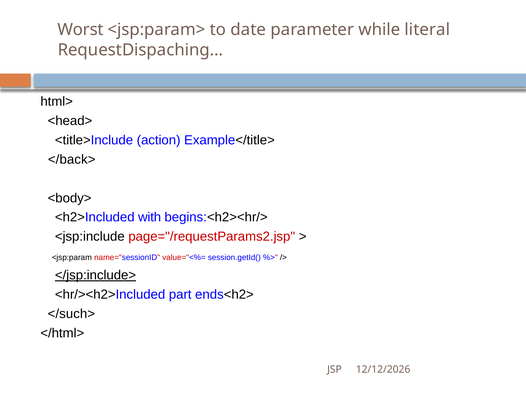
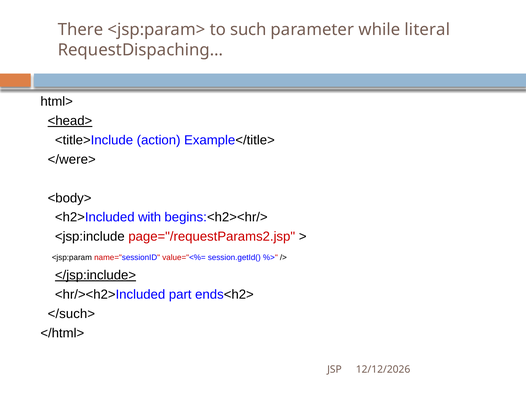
Worst: Worst -> There (80, 30)
date: date -> such (248, 30)
<head> underline: none -> present (70, 121)
</back>: </back> -> </were> (72, 160)
